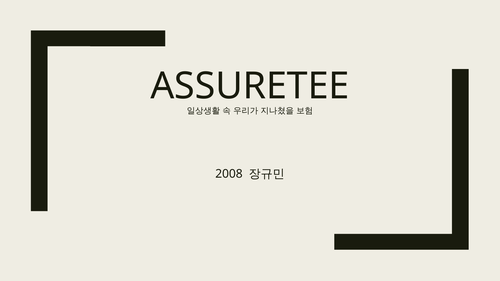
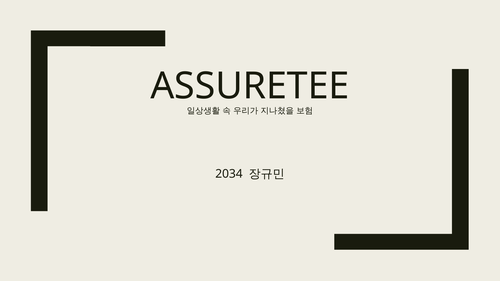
2008: 2008 -> 2034 (229, 174)
